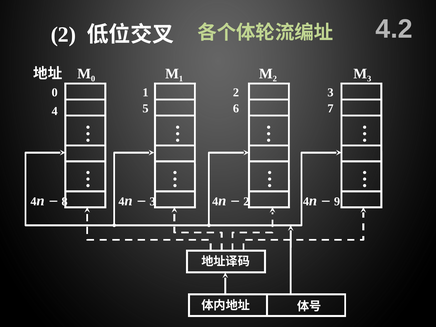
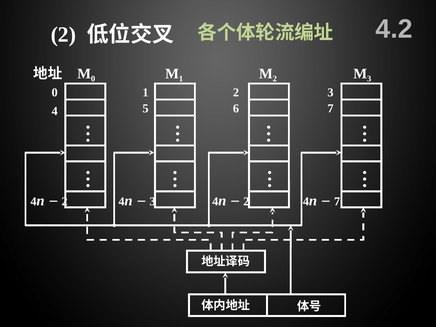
8: 8 -> 2 (65, 202)
9: 9 -> 7 (337, 202)
